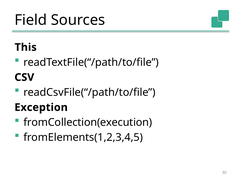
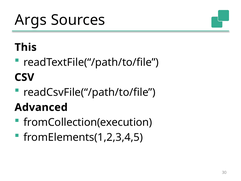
Field: Field -> Args (31, 20)
Exception: Exception -> Advanced (41, 107)
